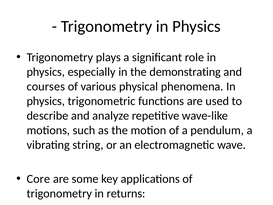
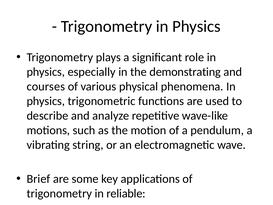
Core: Core -> Brief (38, 179)
returns: returns -> reliable (126, 193)
